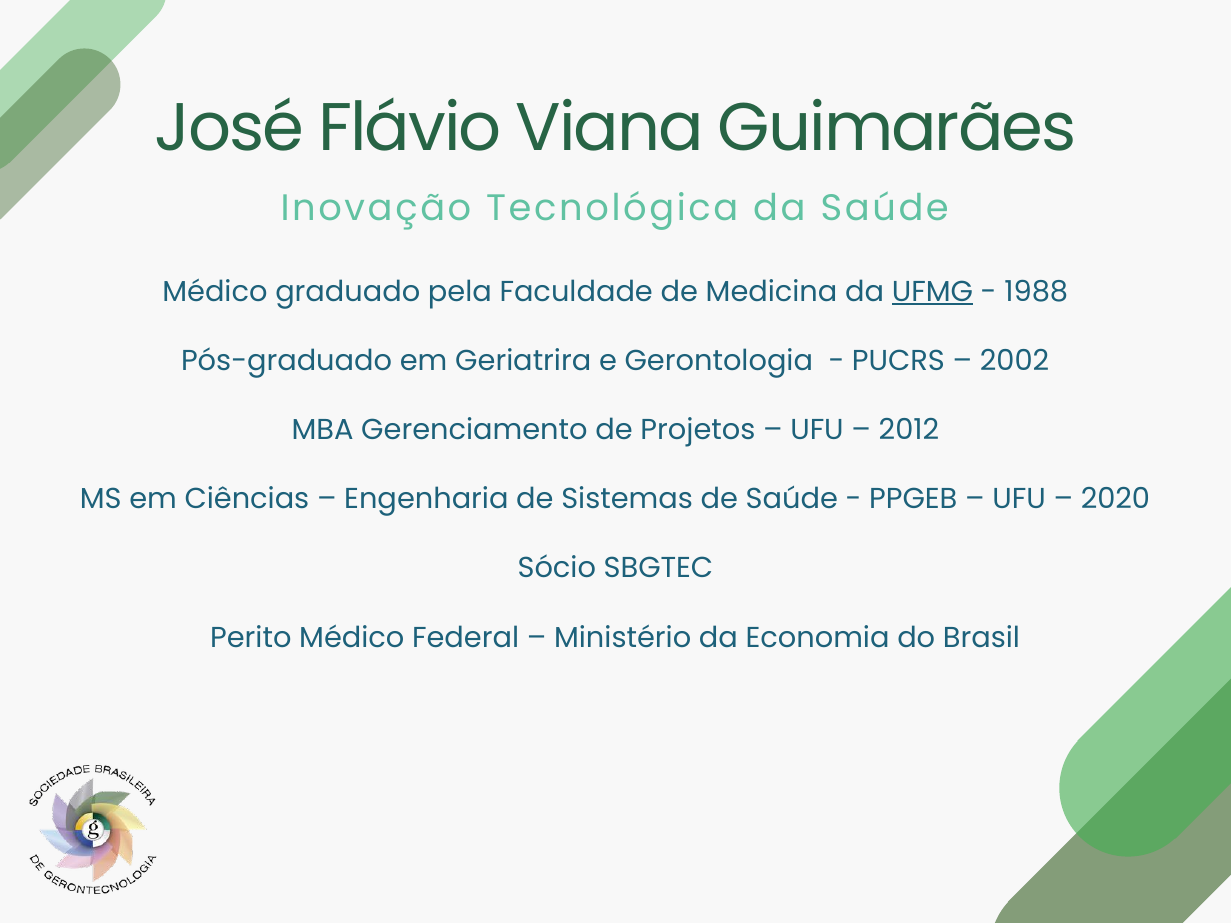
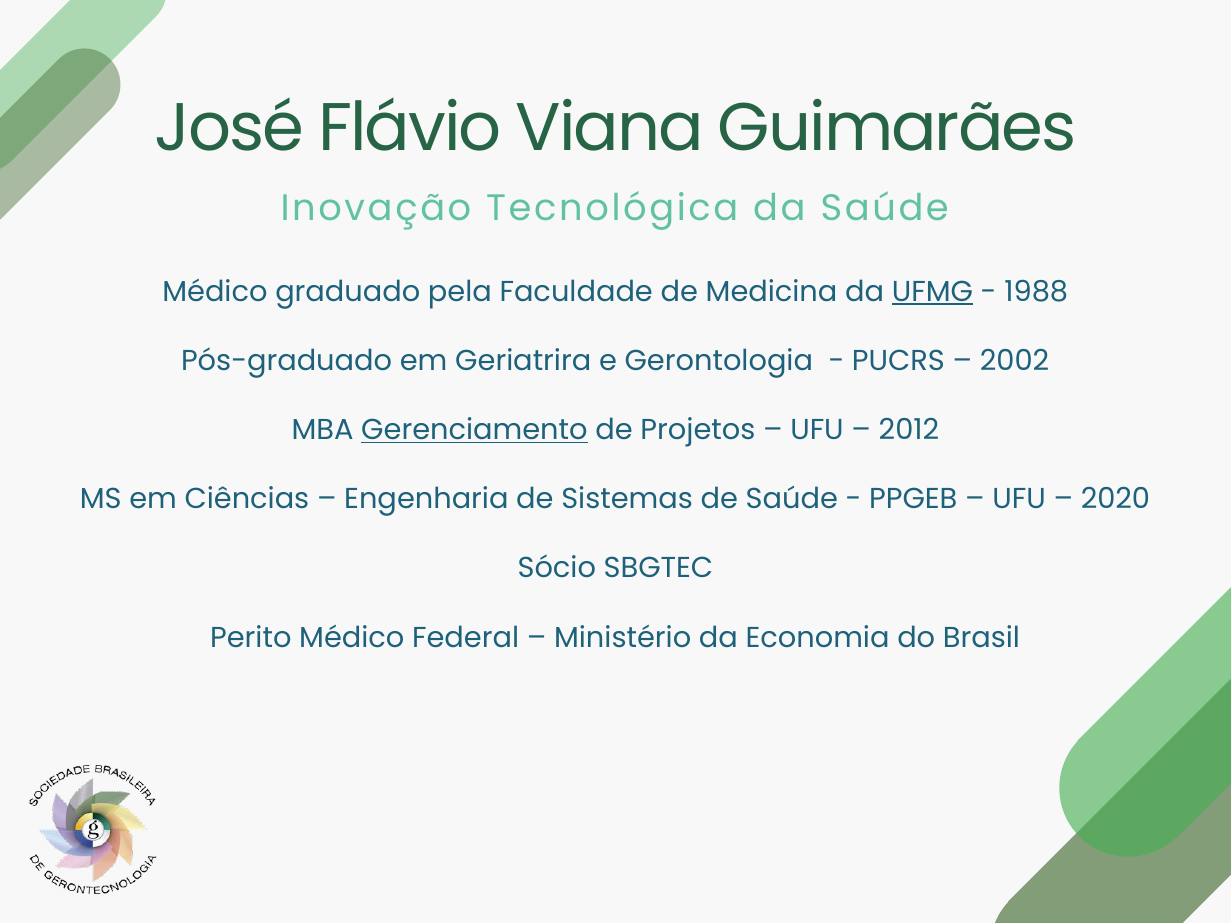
Gerenciamento underline: none -> present (474, 430)
